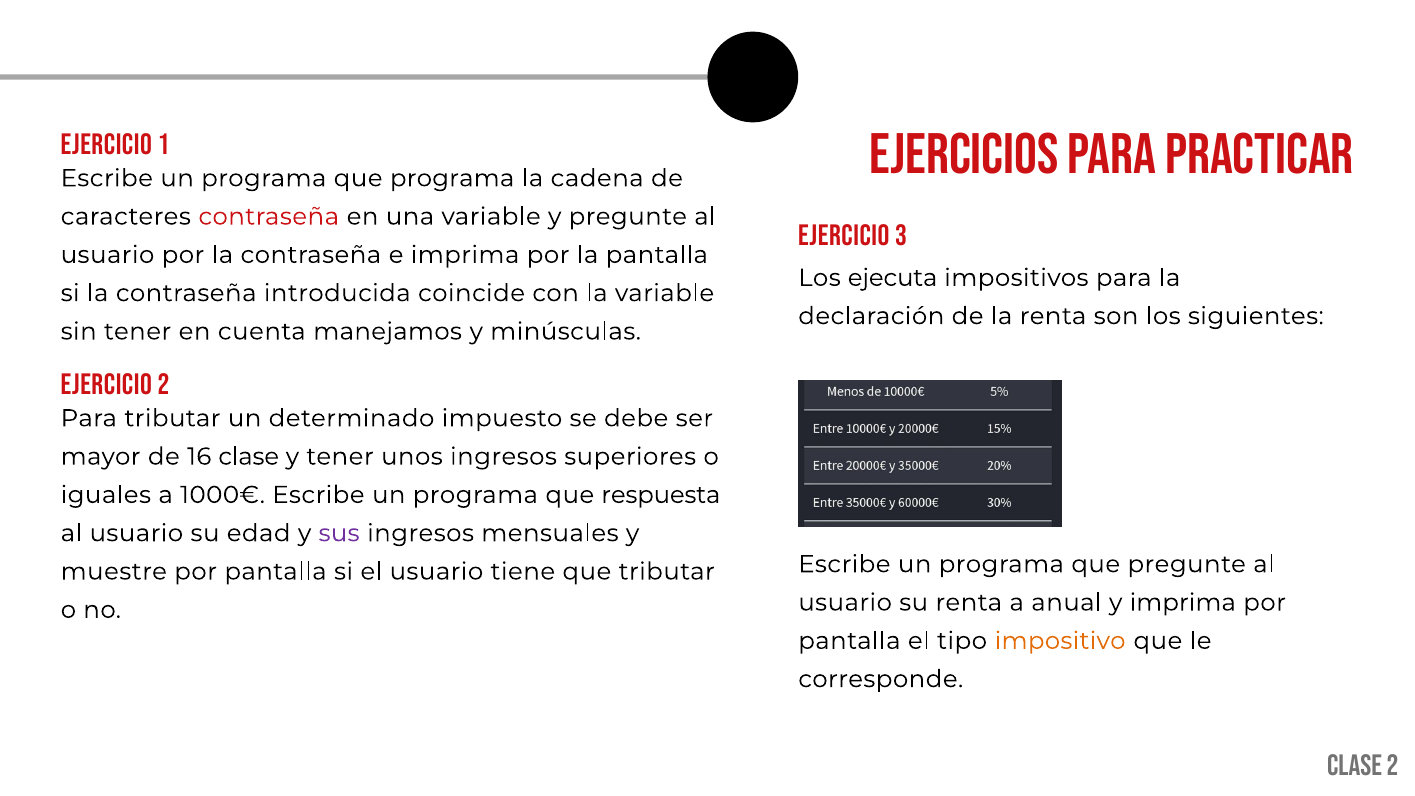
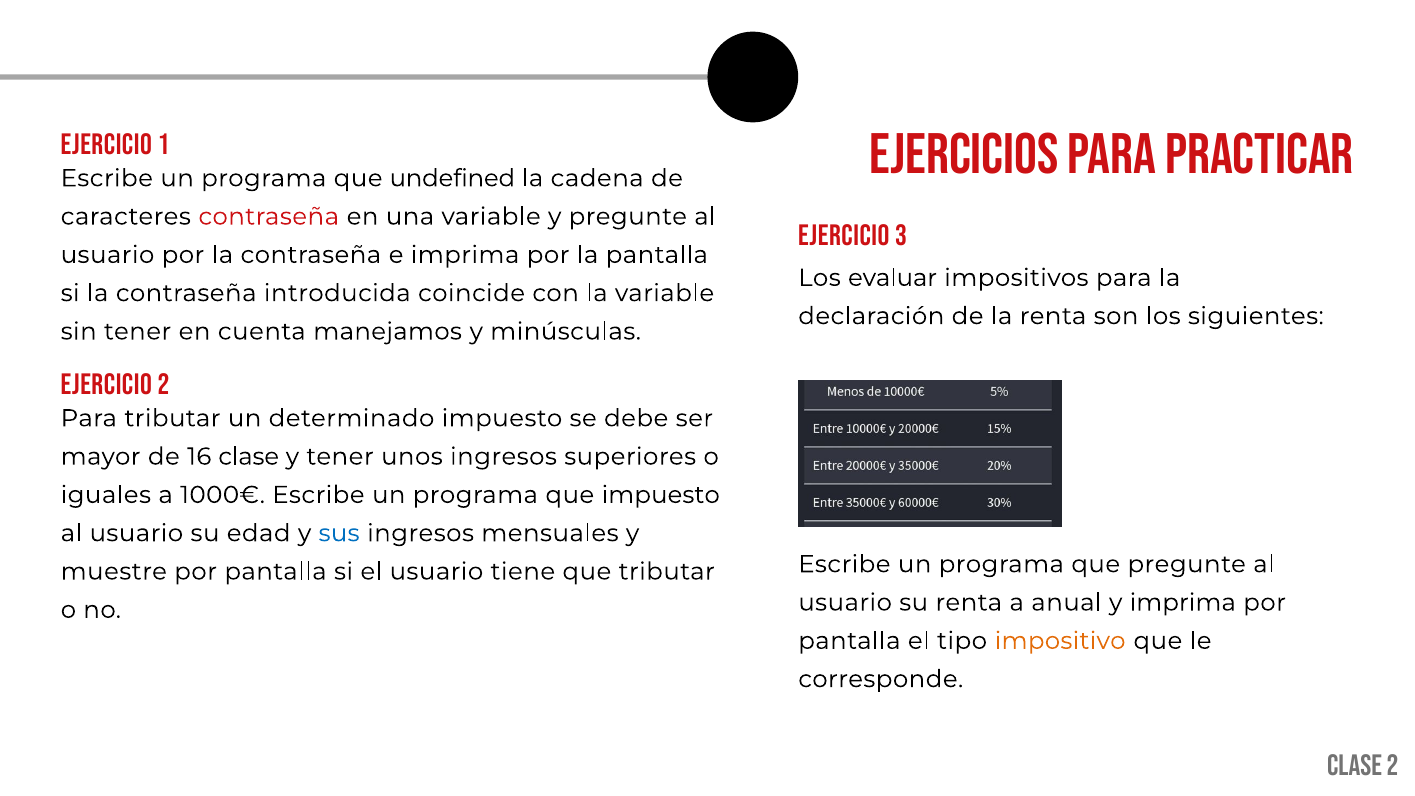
que programa: programa -> undefined (452, 178)
ejecuta: ejecuta -> evaluar (893, 278)
que respuesta: respuesta -> impuesto (661, 495)
sus colour: purple -> blue (339, 533)
